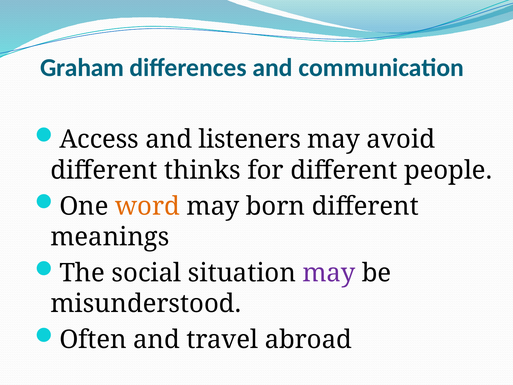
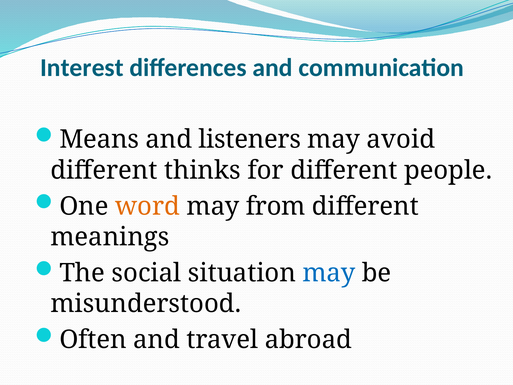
Graham: Graham -> Interest (82, 68)
Access: Access -> Means (99, 139)
born: born -> from (276, 206)
may colour: purple -> blue (329, 273)
